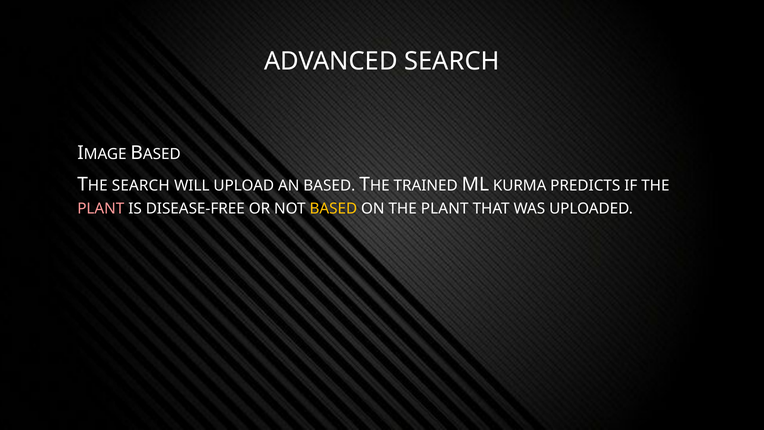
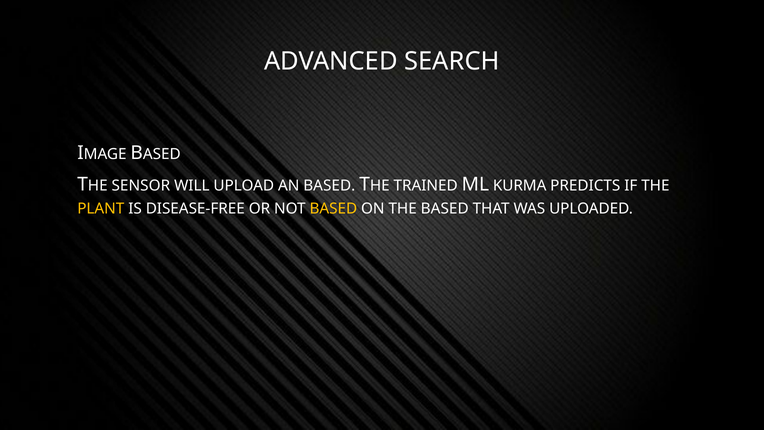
SEARCH: SEARCH -> SENSOR (141, 186)
PLANT colour: pink -> yellow (101, 209)
ON THE PLANT: PLANT -> BASED (445, 209)
